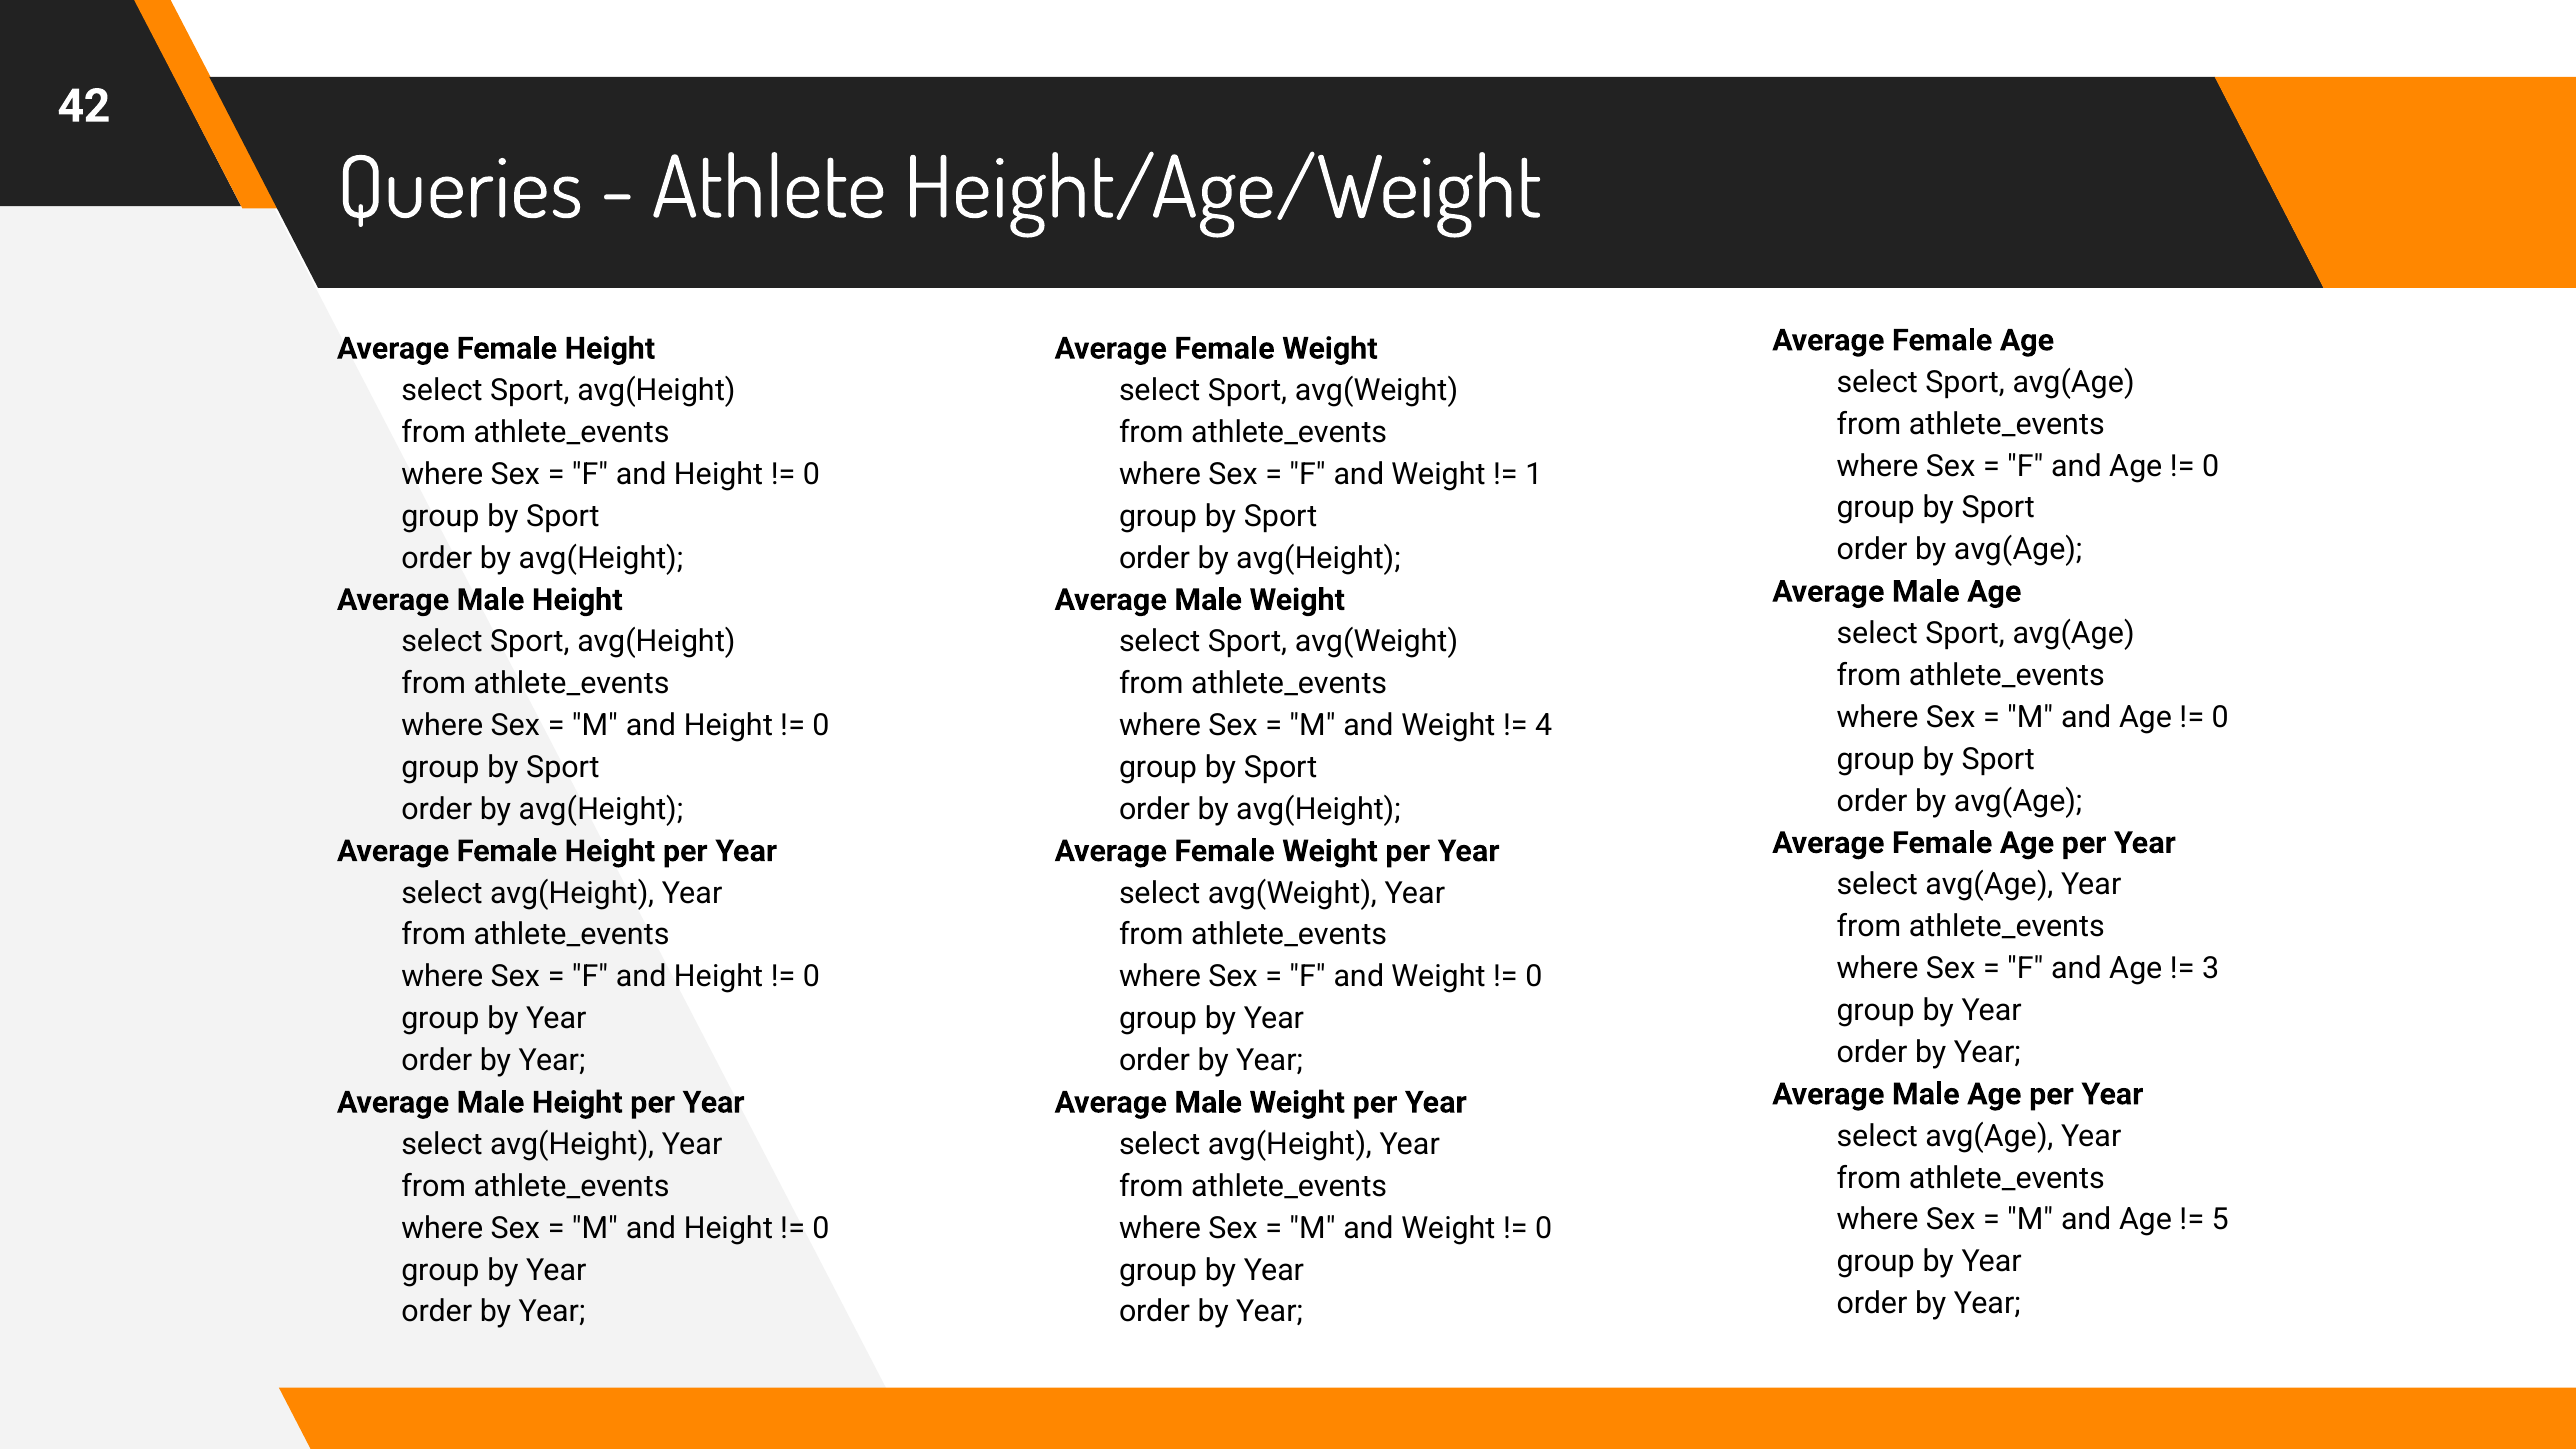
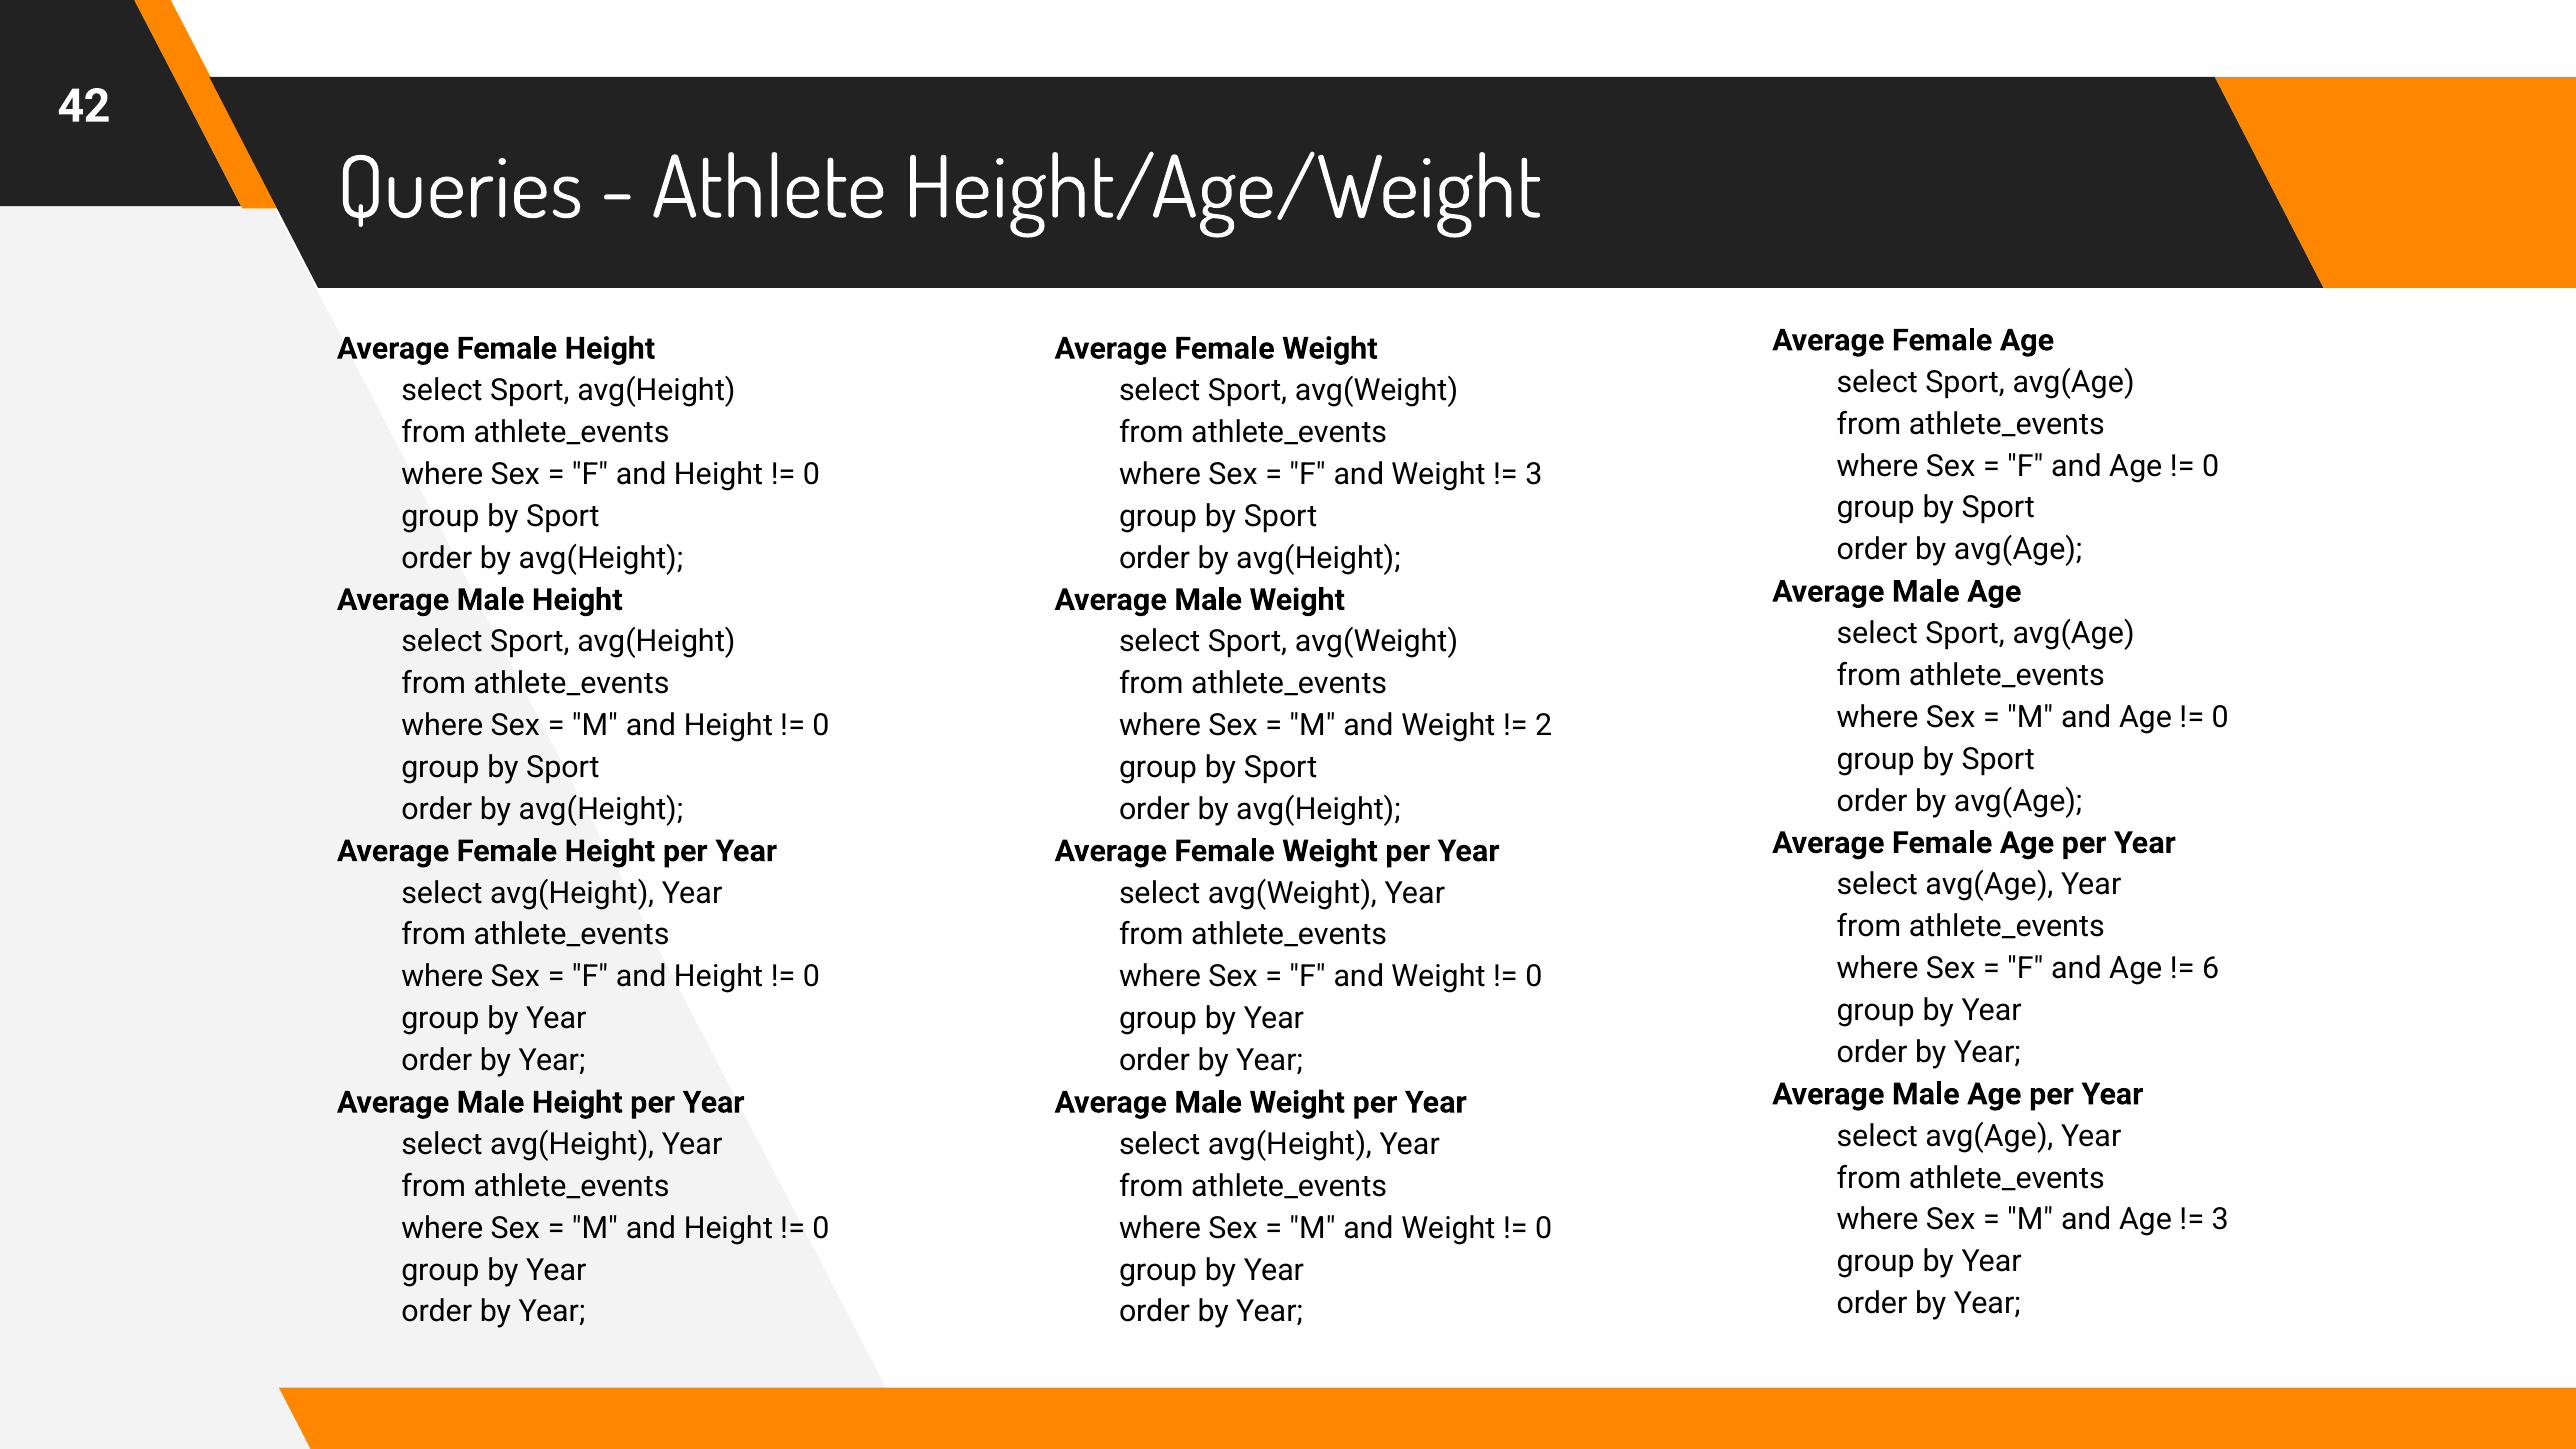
1: 1 -> 3 (1534, 474)
4: 4 -> 2 (1544, 726)
3: 3 -> 6 (2211, 969)
5: 5 -> 3 (2220, 1220)
